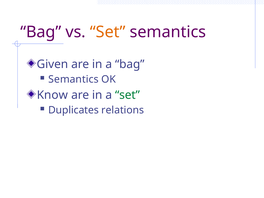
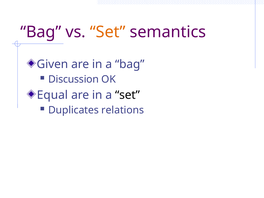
Semantics: Semantics -> Discussion (74, 79)
Know: Know -> Equal (52, 95)
set colour: green -> black (127, 95)
